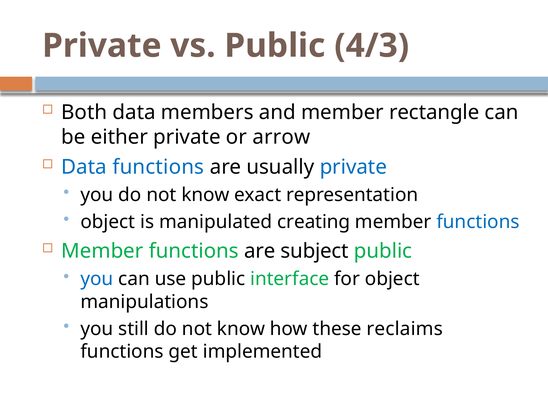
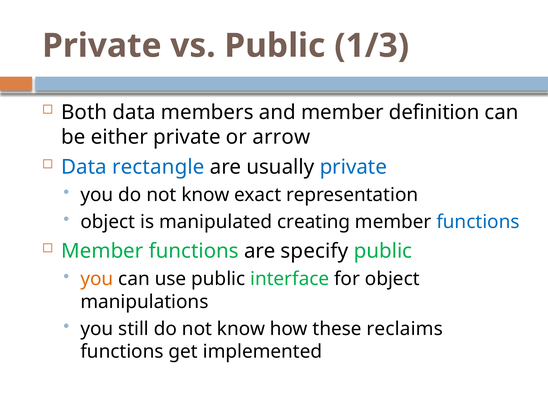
4/3: 4/3 -> 1/3 (372, 46)
rectangle: rectangle -> definition (434, 112)
Data functions: functions -> rectangle (158, 167)
subject: subject -> specify (314, 251)
you colour: blue -> orange (97, 279)
